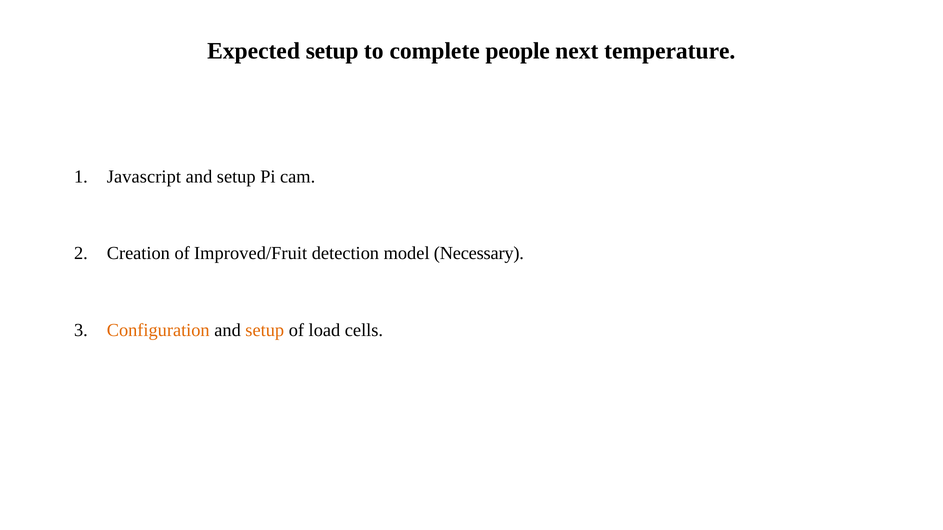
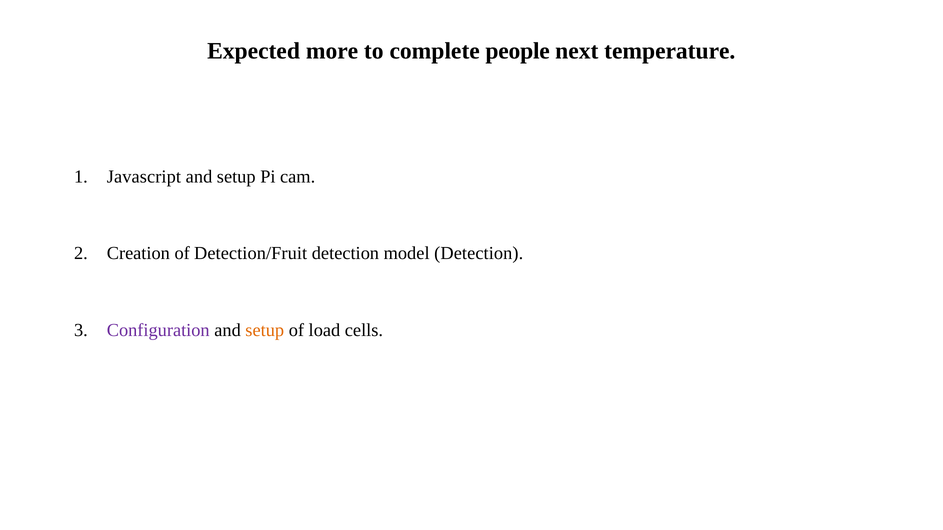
Expected setup: setup -> more (332, 51)
Improved/Fruit: Improved/Fruit -> Detection/Fruit (251, 254)
model Necessary: Necessary -> Detection (479, 254)
Configuration colour: orange -> purple (158, 330)
